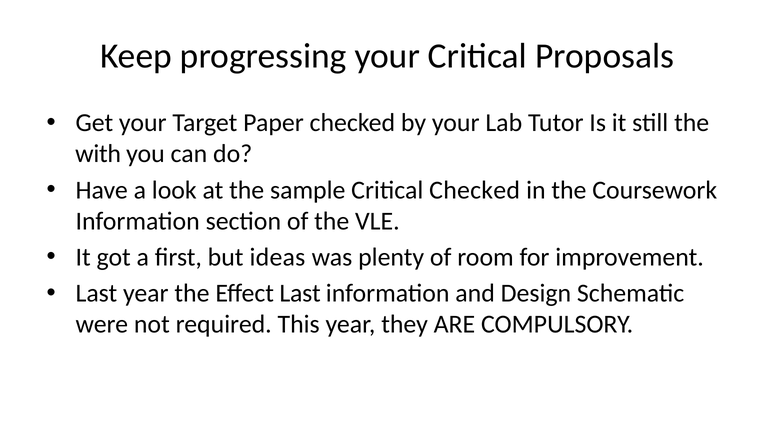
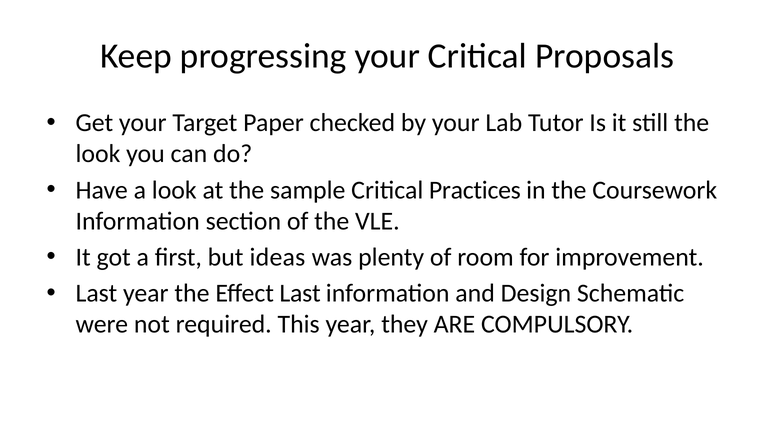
with: with -> look (98, 154)
Critical Checked: Checked -> Practices (475, 190)
